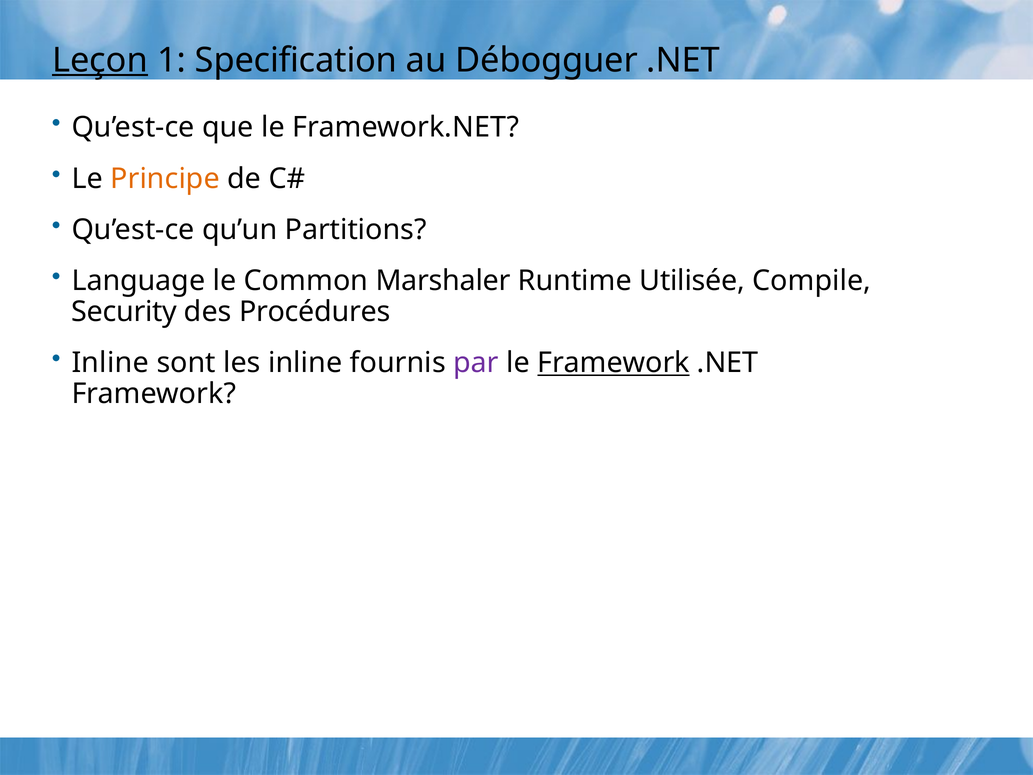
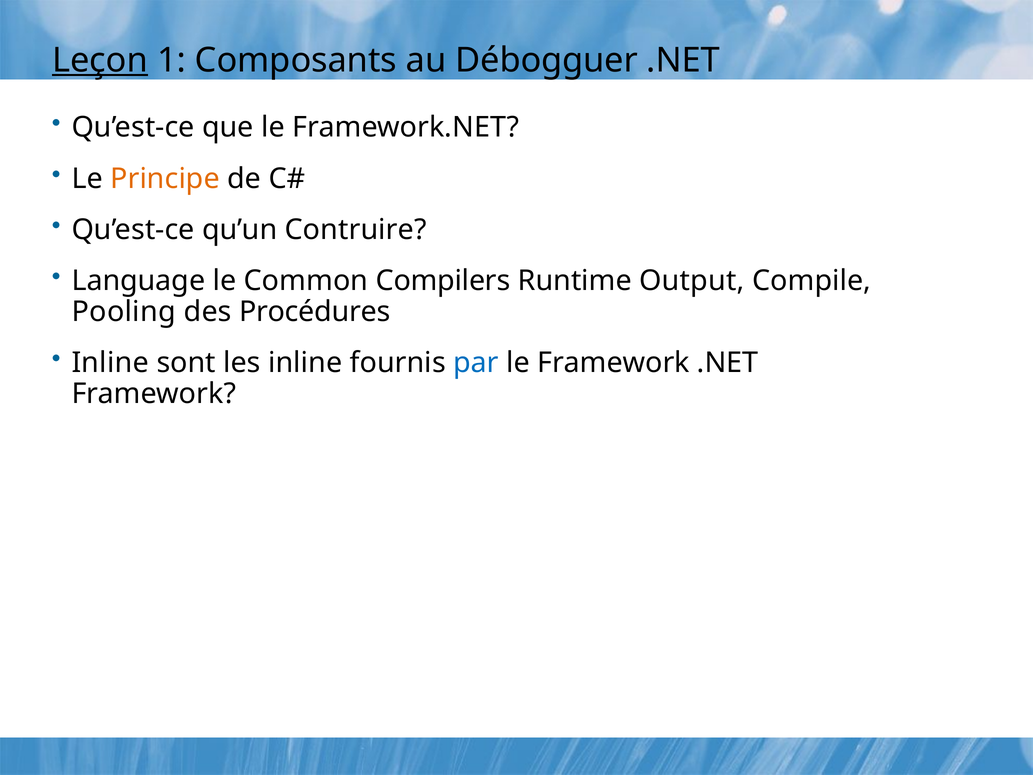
Specification: Specification -> Composants (296, 60)
Partitions: Partitions -> Contruire (356, 230)
Marshaler: Marshaler -> Compilers (443, 281)
Utilisée: Utilisée -> Output (692, 281)
Security: Security -> Pooling (124, 312)
par colour: purple -> blue (476, 363)
Framework underline: present -> none (613, 363)
